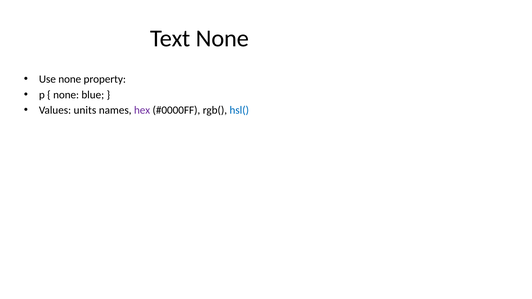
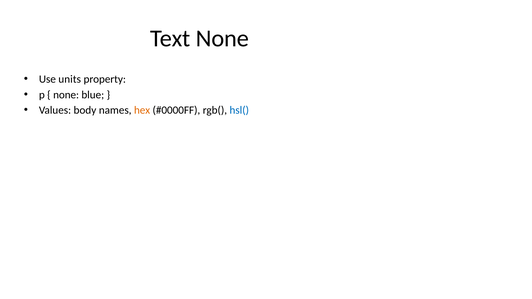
Use none: none -> units (70, 79)
units: units -> body (85, 110)
hex colour: purple -> orange (142, 110)
